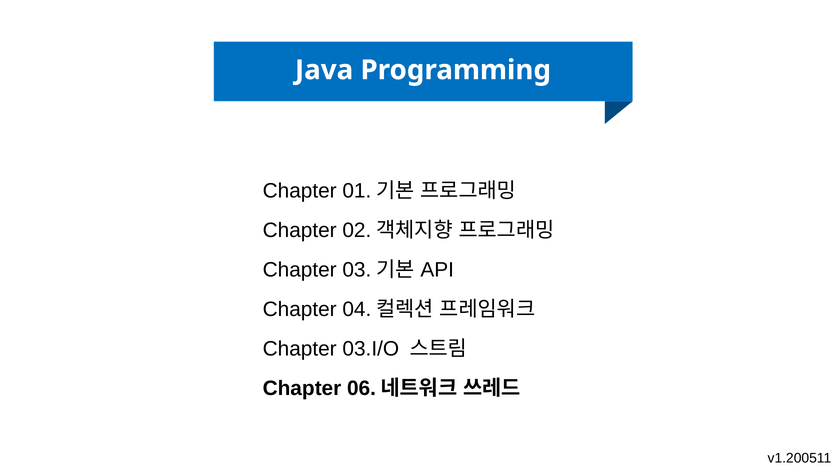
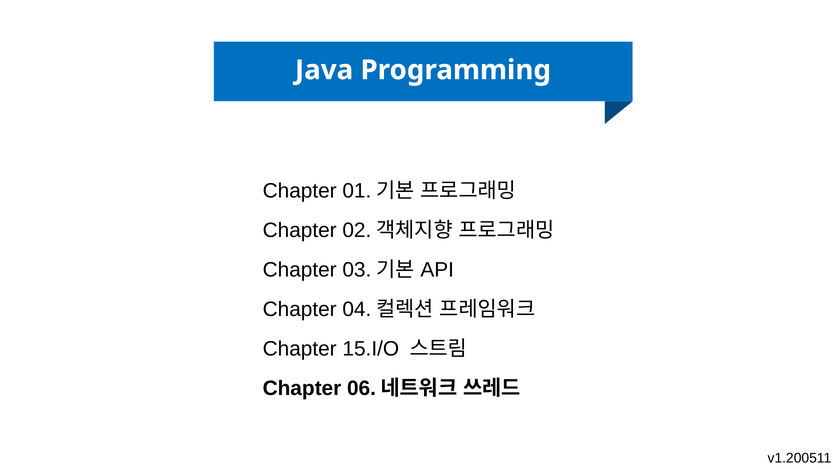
03.I/O: 03.I/O -> 15.I/O (371, 349)
